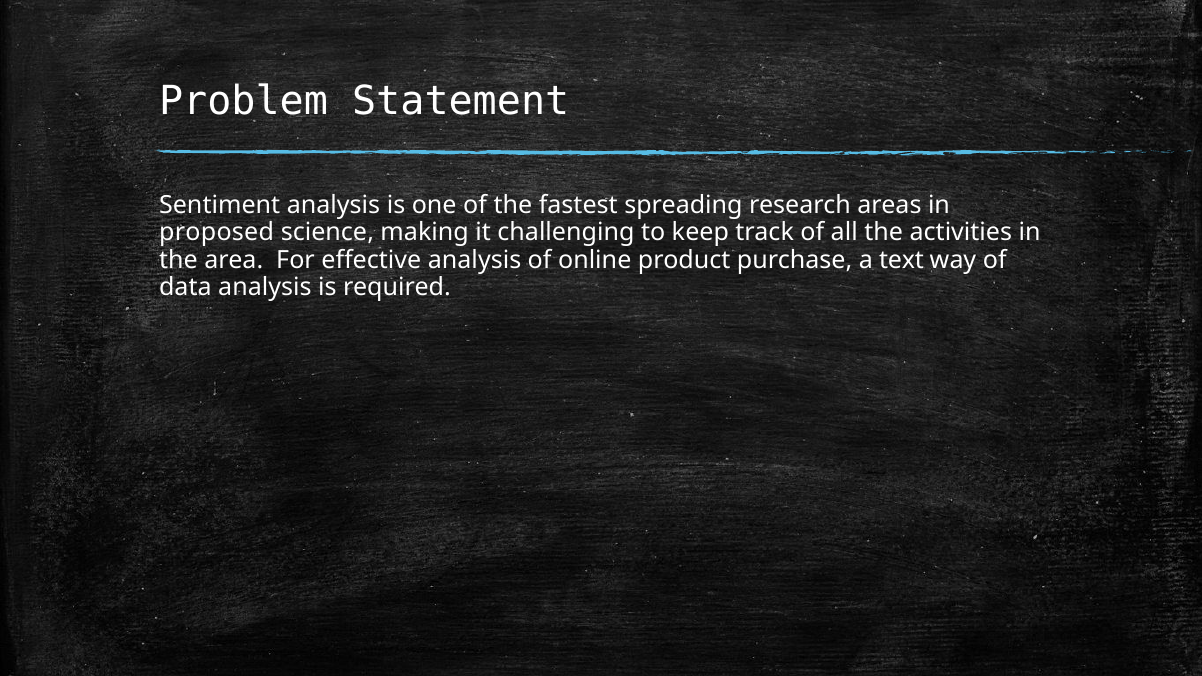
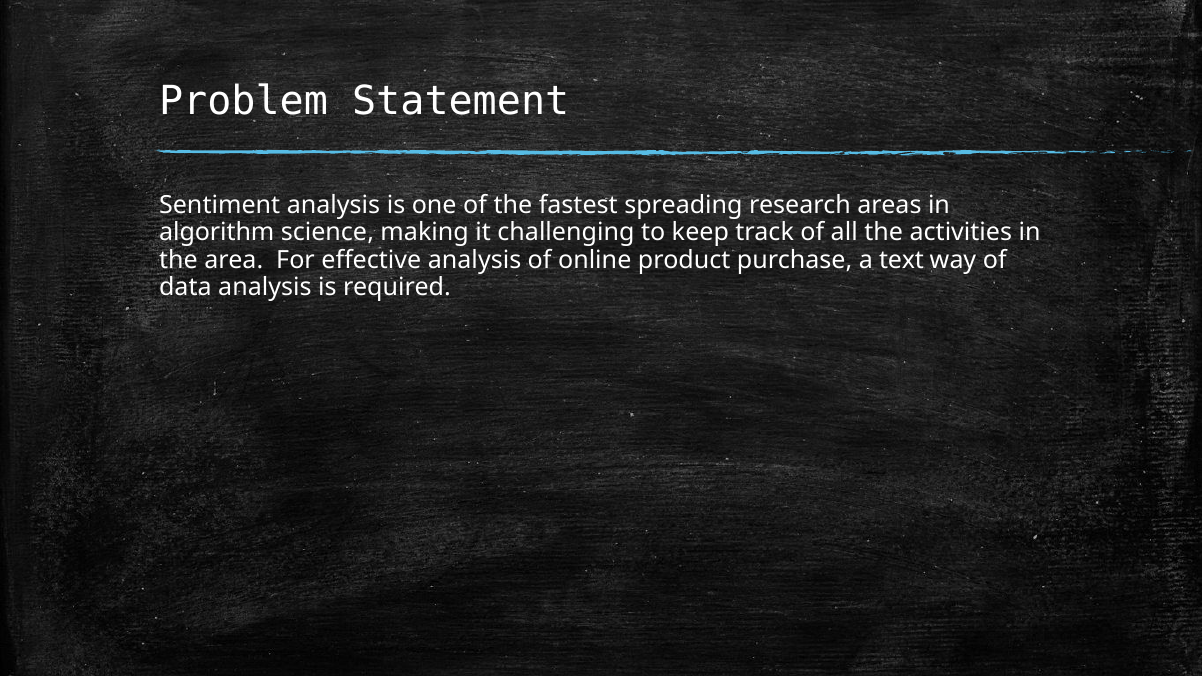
proposed: proposed -> algorithm (217, 233)
